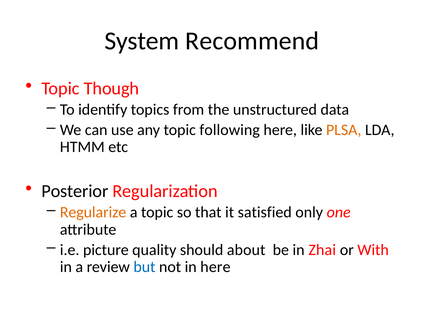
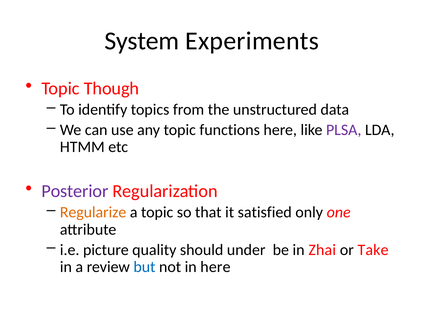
Recommend: Recommend -> Experiments (252, 41)
following: following -> functions (230, 130)
PLSA colour: orange -> purple (344, 130)
Posterior colour: black -> purple (75, 191)
about: about -> under (246, 250)
With: With -> Take (373, 250)
